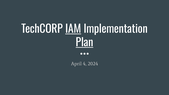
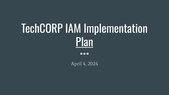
IAM underline: present -> none (73, 29)
